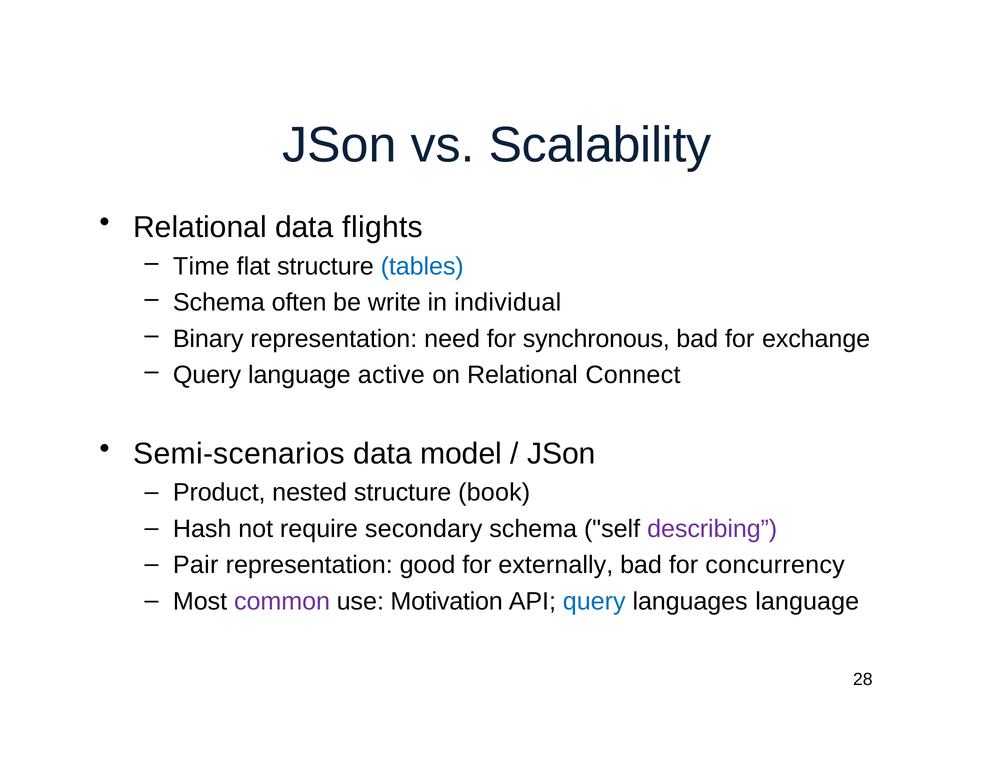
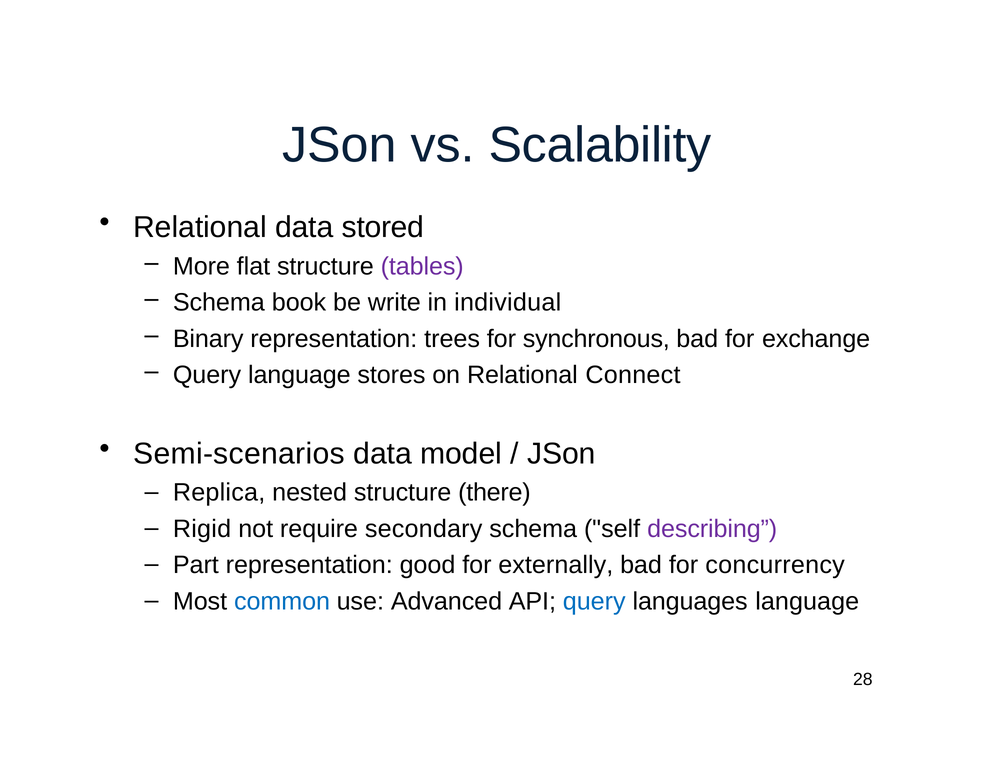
flights: flights -> stored (383, 227)
Time: Time -> More (201, 266)
tables colour: blue -> purple (422, 266)
often: often -> book (299, 303)
need: need -> trees (452, 339)
active: active -> stores (391, 375)
Product: Product -> Replica (219, 493)
book: book -> there (494, 493)
Hash: Hash -> Rigid (202, 529)
Pair: Pair -> Part (196, 565)
common colour: purple -> blue (282, 601)
Motivation: Motivation -> Advanced (447, 601)
